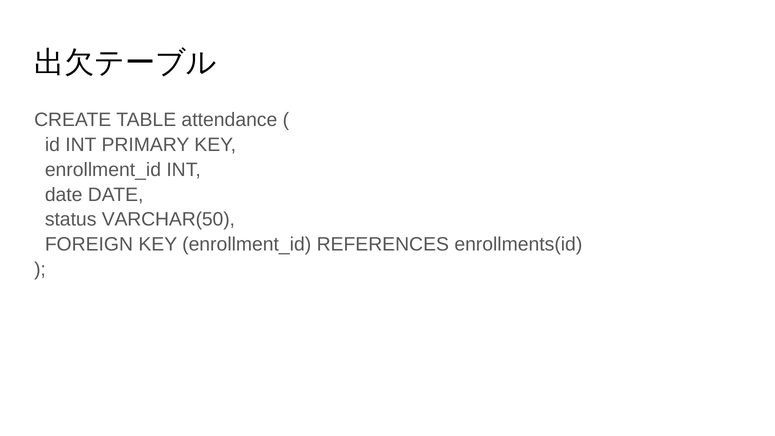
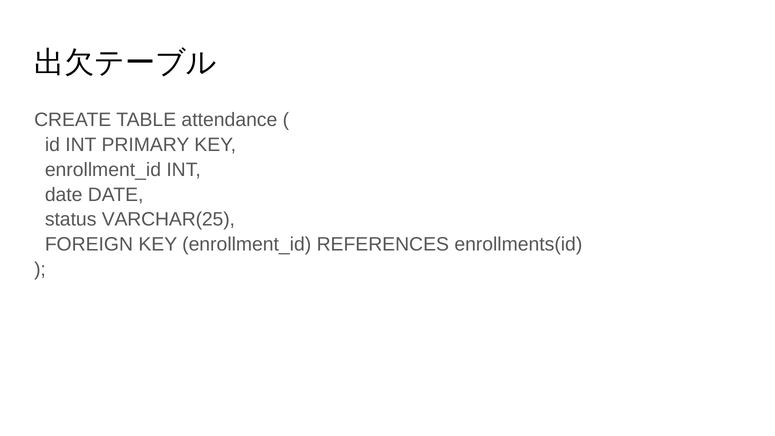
VARCHAR(50: VARCHAR(50 -> VARCHAR(25 (168, 220)
